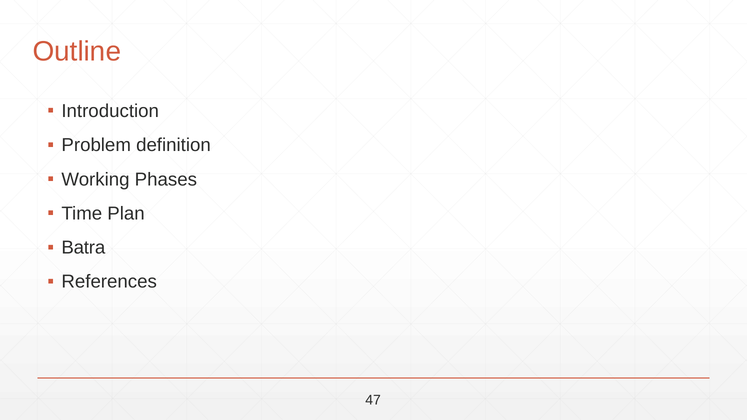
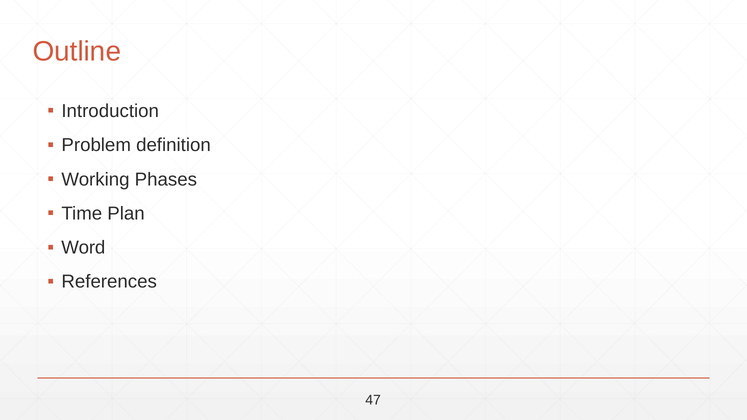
Batra: Batra -> Word (83, 248)
